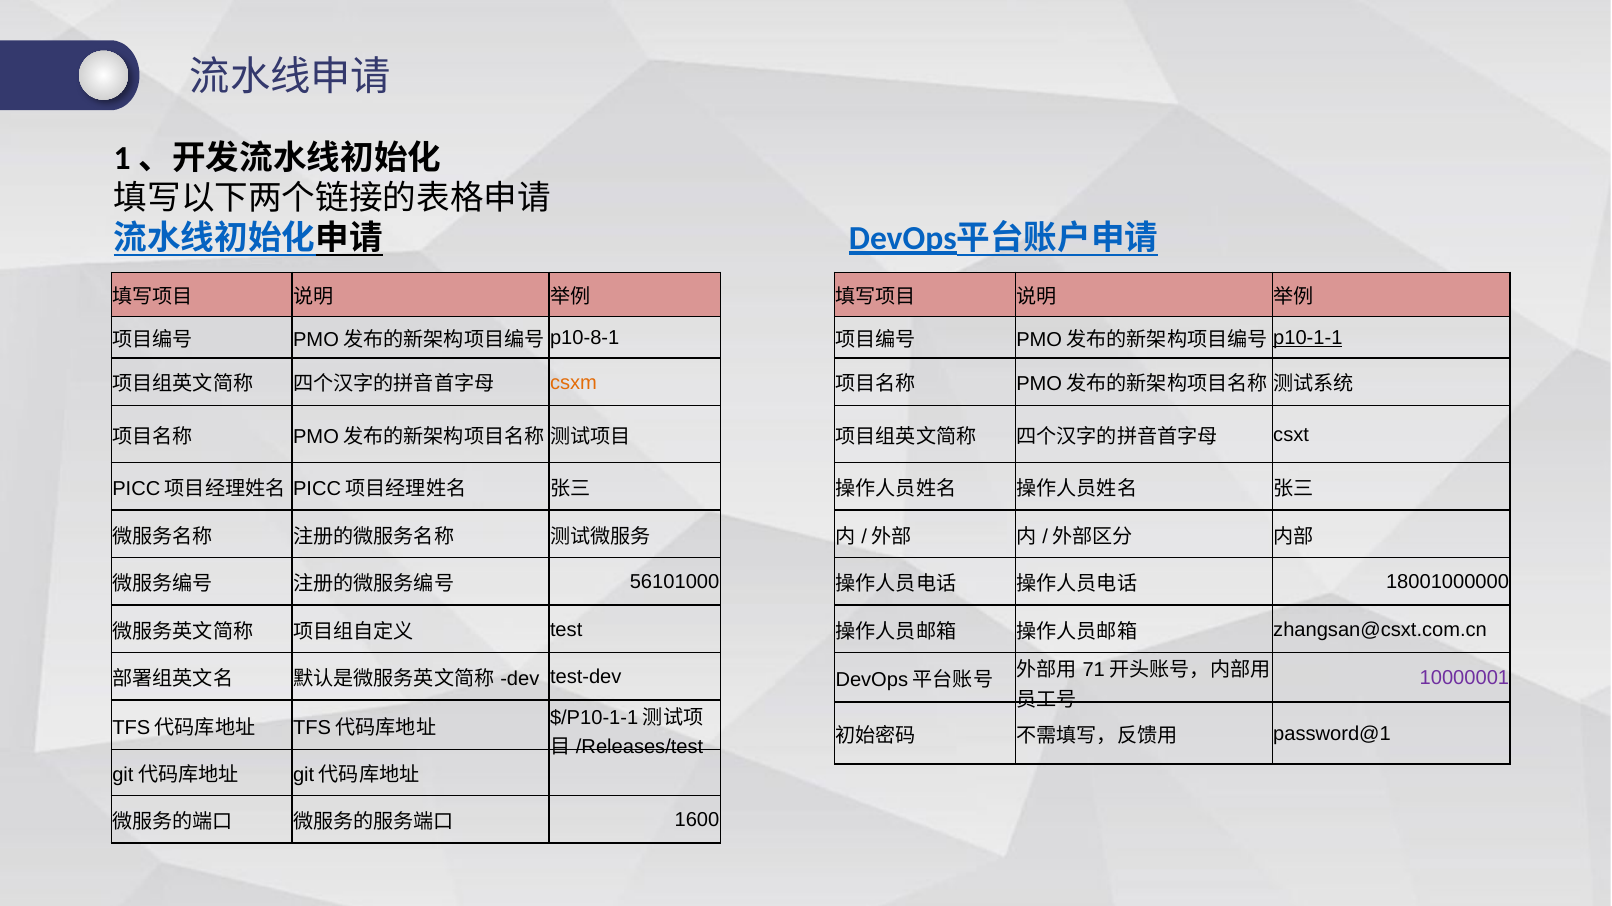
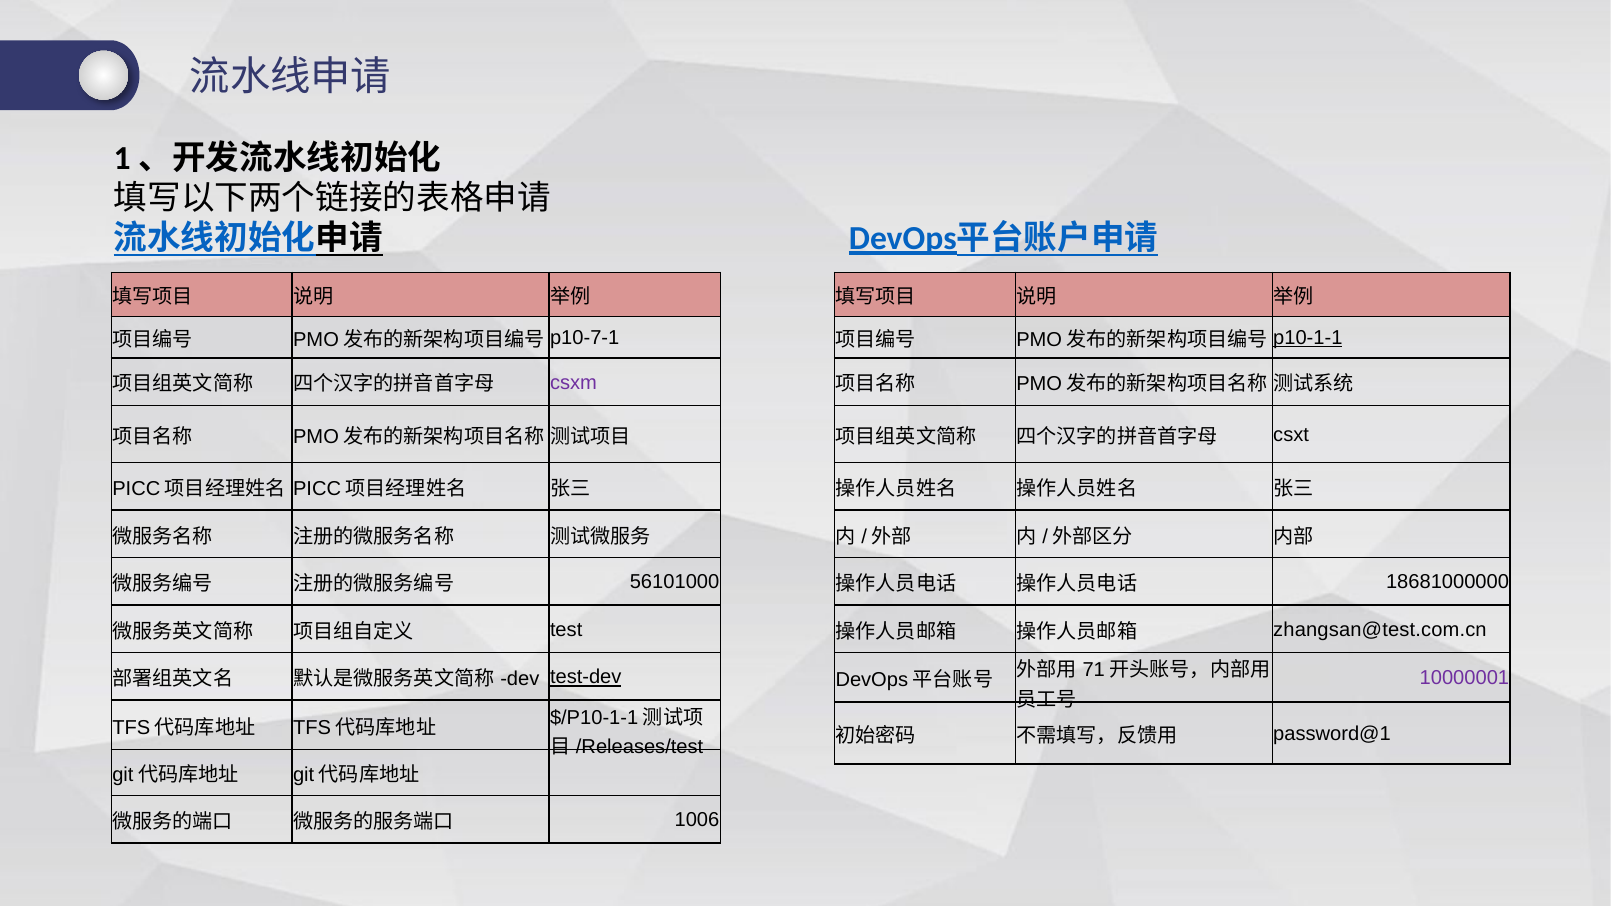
p10-8-1: p10-8-1 -> p10-7-1 (585, 338)
csxm colour: orange -> purple (574, 383)
18001000000: 18001000000 -> 18681000000 (1448, 583)
zhangsan@csxt.com.cn: zhangsan@csxt.com.cn -> zhangsan@test.com.cn (1380, 630)
test-dev underline: none -> present (586, 678)
1600: 1600 -> 1006 (697, 820)
